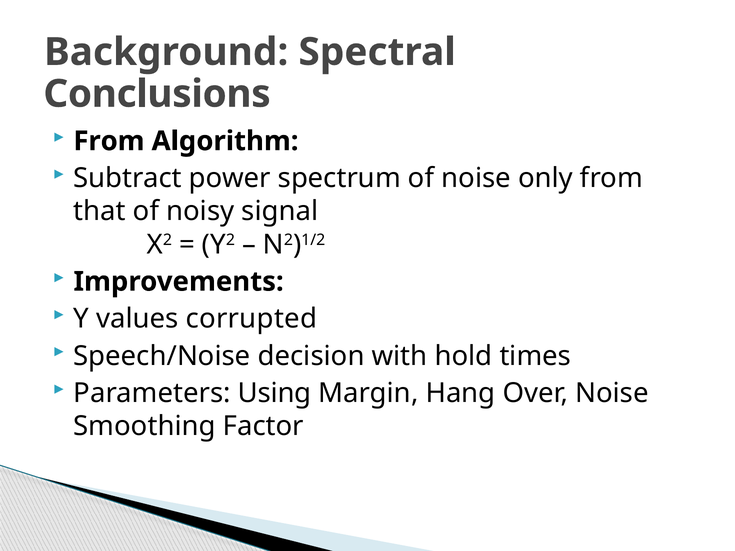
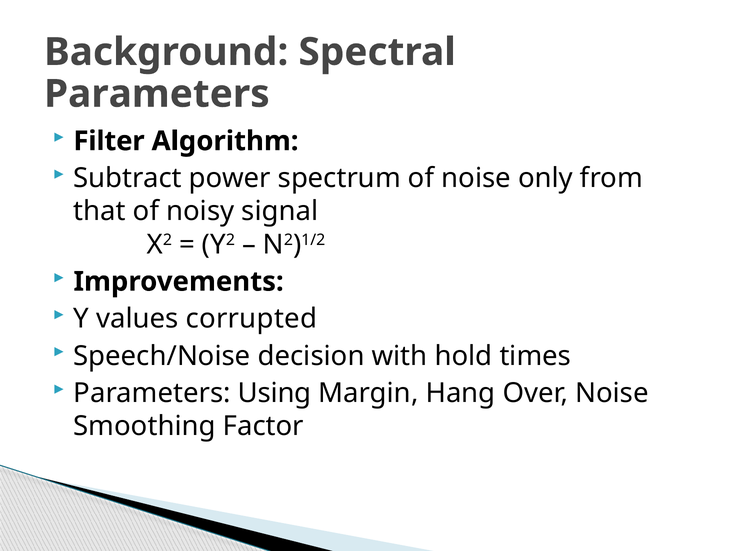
Conclusions: Conclusions -> Parameters (157, 94)
From: From -> Filter (109, 141)
